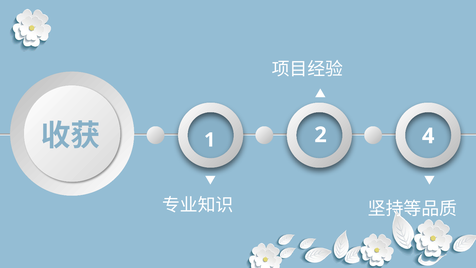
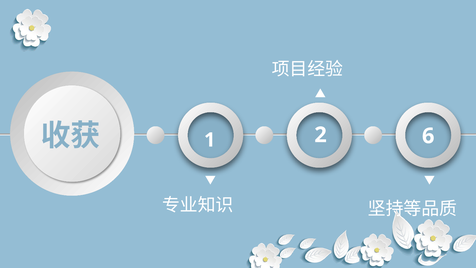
4: 4 -> 6 (428, 136)
